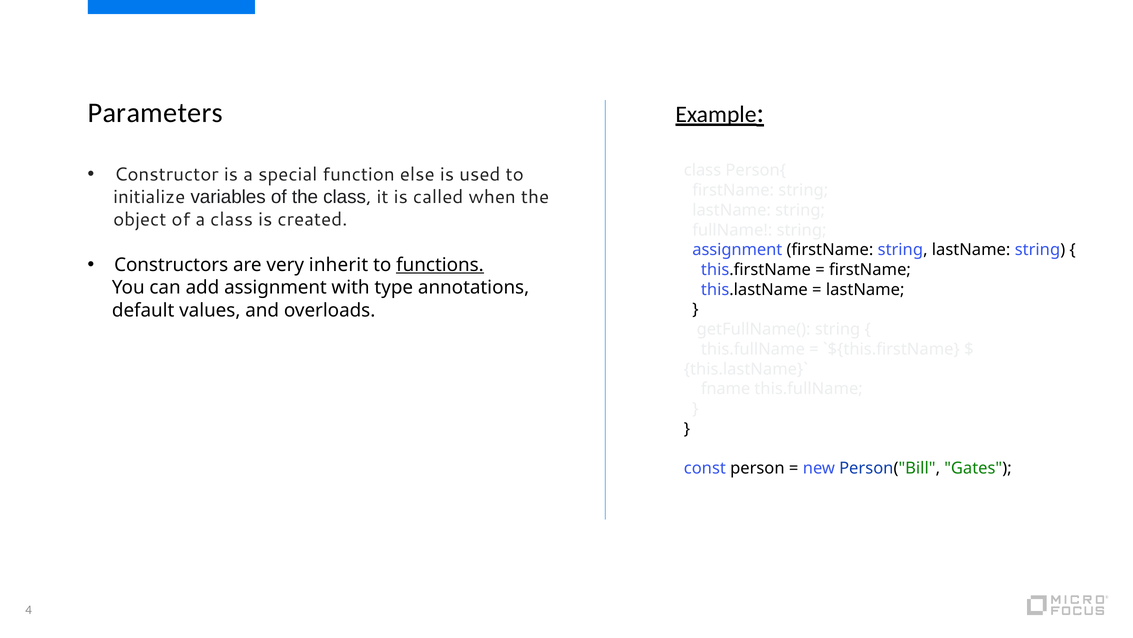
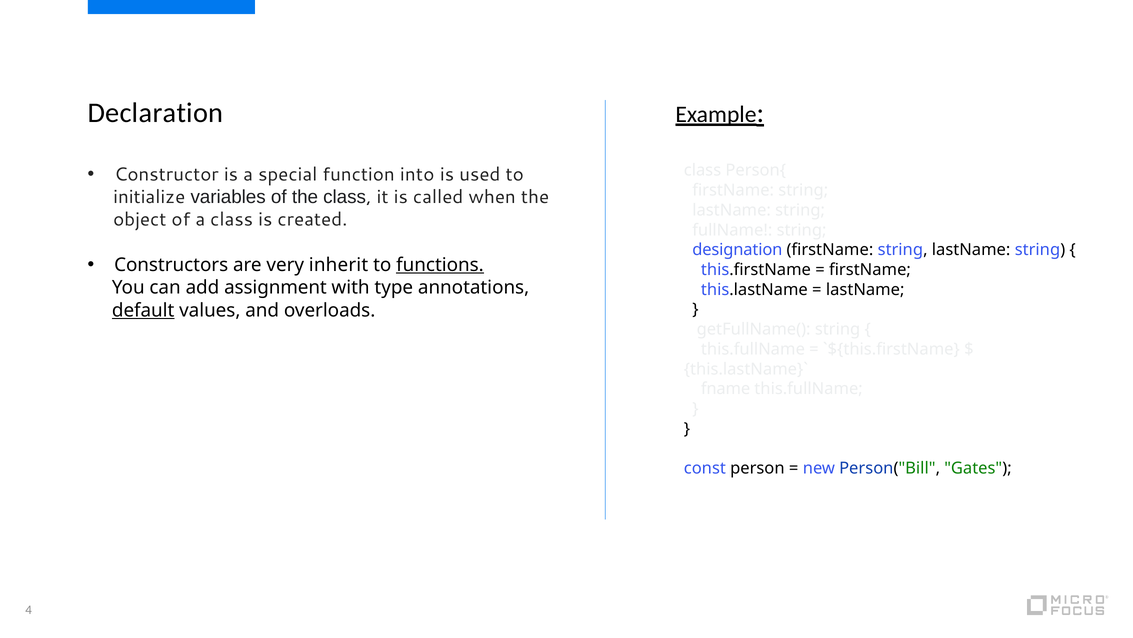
Parameters: Parameters -> Declaration (155, 113)
else: else -> into (417, 174)
assignment: assignment -> designation (737, 250)
default underline: none -> present (143, 310)
